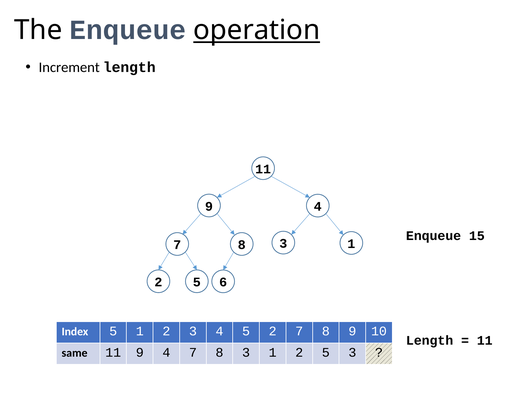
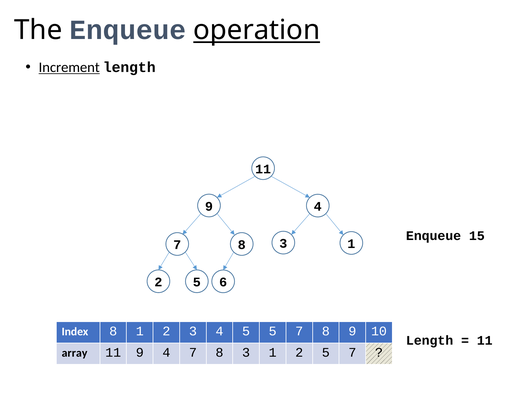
Increment underline: none -> present (69, 67)
Index 5: 5 -> 8 (113, 331)
4 5 2: 2 -> 5 (273, 331)
same: same -> array (75, 353)
2 5 3: 3 -> 7 (352, 352)
